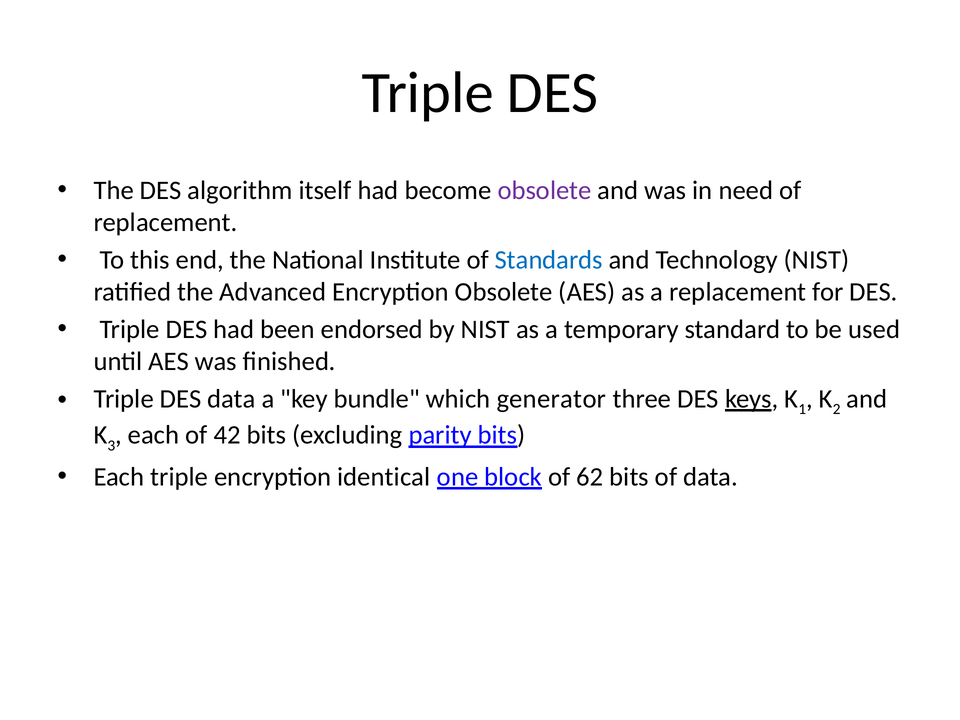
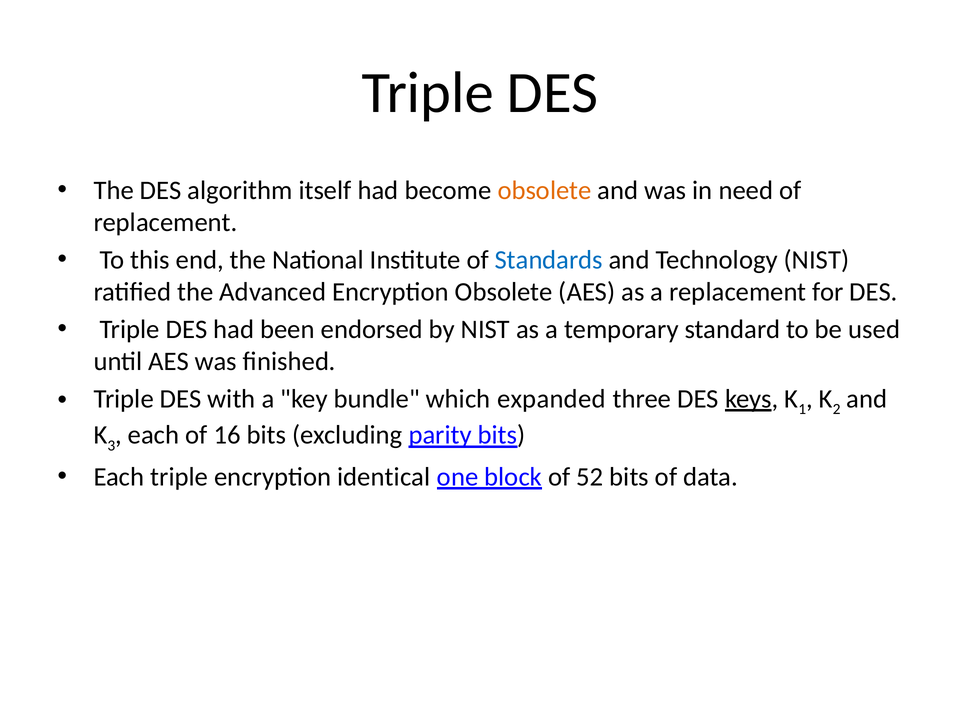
obsolete colour: purple -> orange (545, 191)
DES data: data -> with (231, 399)
generator: generator -> expanded (551, 399)
42: 42 -> 16 (227, 435)
62: 62 -> 52 (590, 477)
